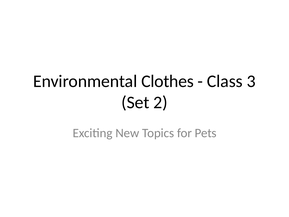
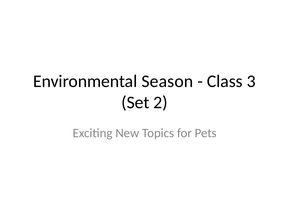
Clothes: Clothes -> Season (167, 81)
